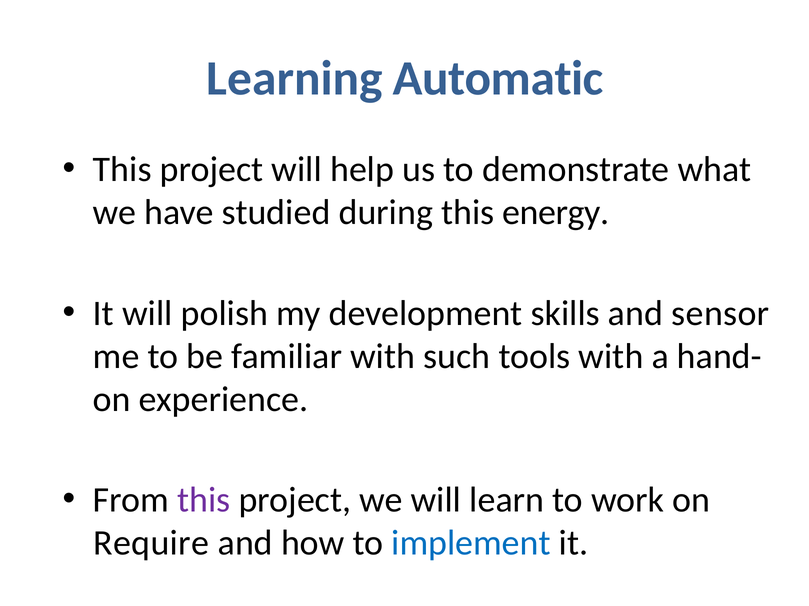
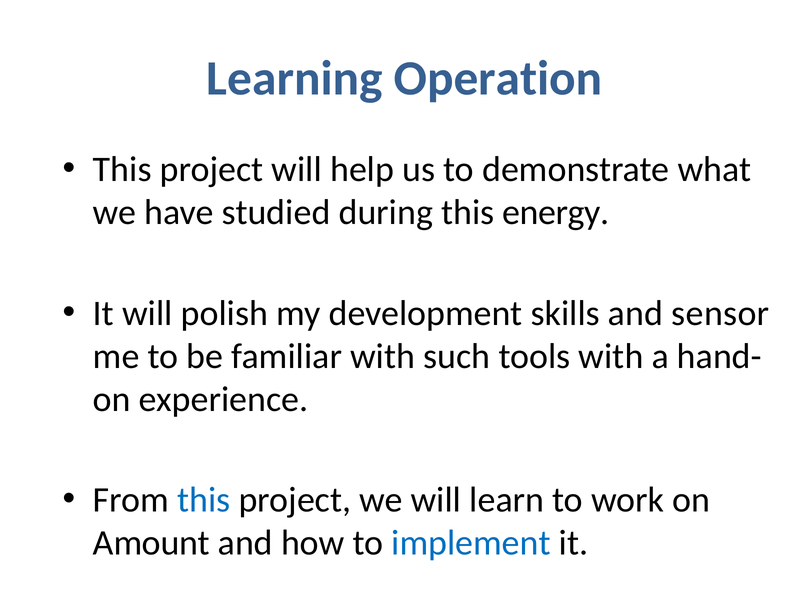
Automatic: Automatic -> Operation (498, 78)
this colour: purple -> blue (204, 501)
Require: Require -> Amount (151, 544)
